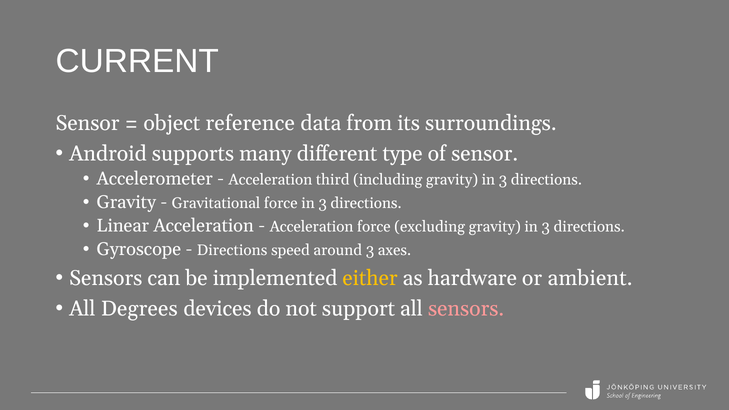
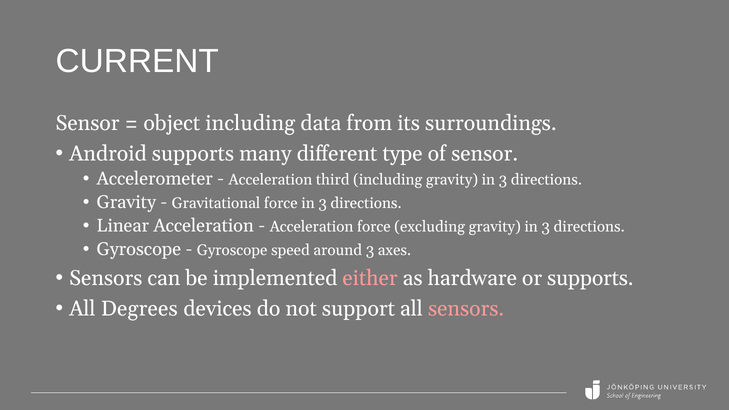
object reference: reference -> including (250, 123)
Directions: Directions -> Gyroscope (232, 250)
either colour: yellow -> pink (370, 278)
or ambient: ambient -> supports (590, 278)
